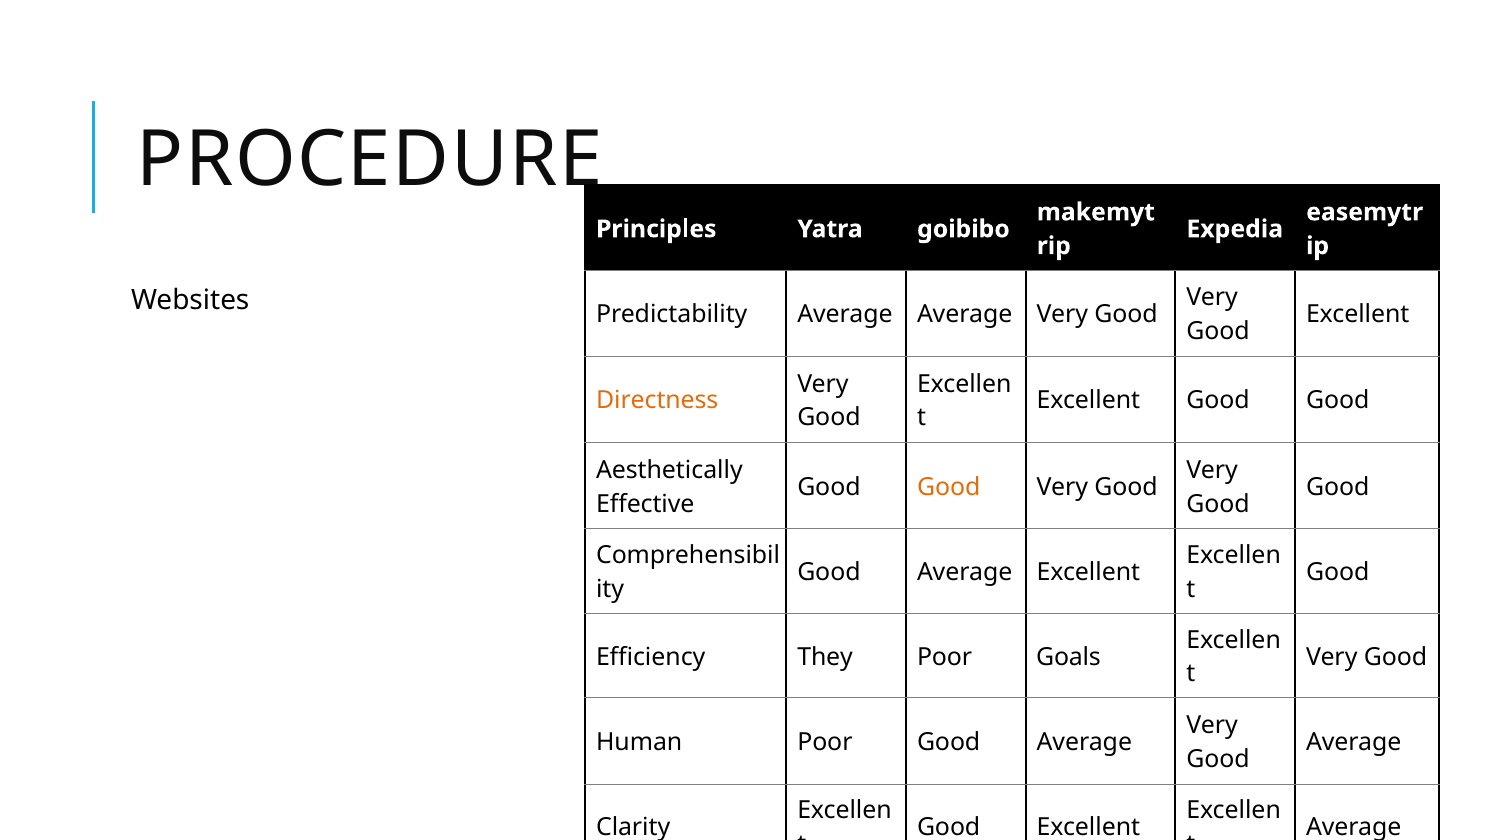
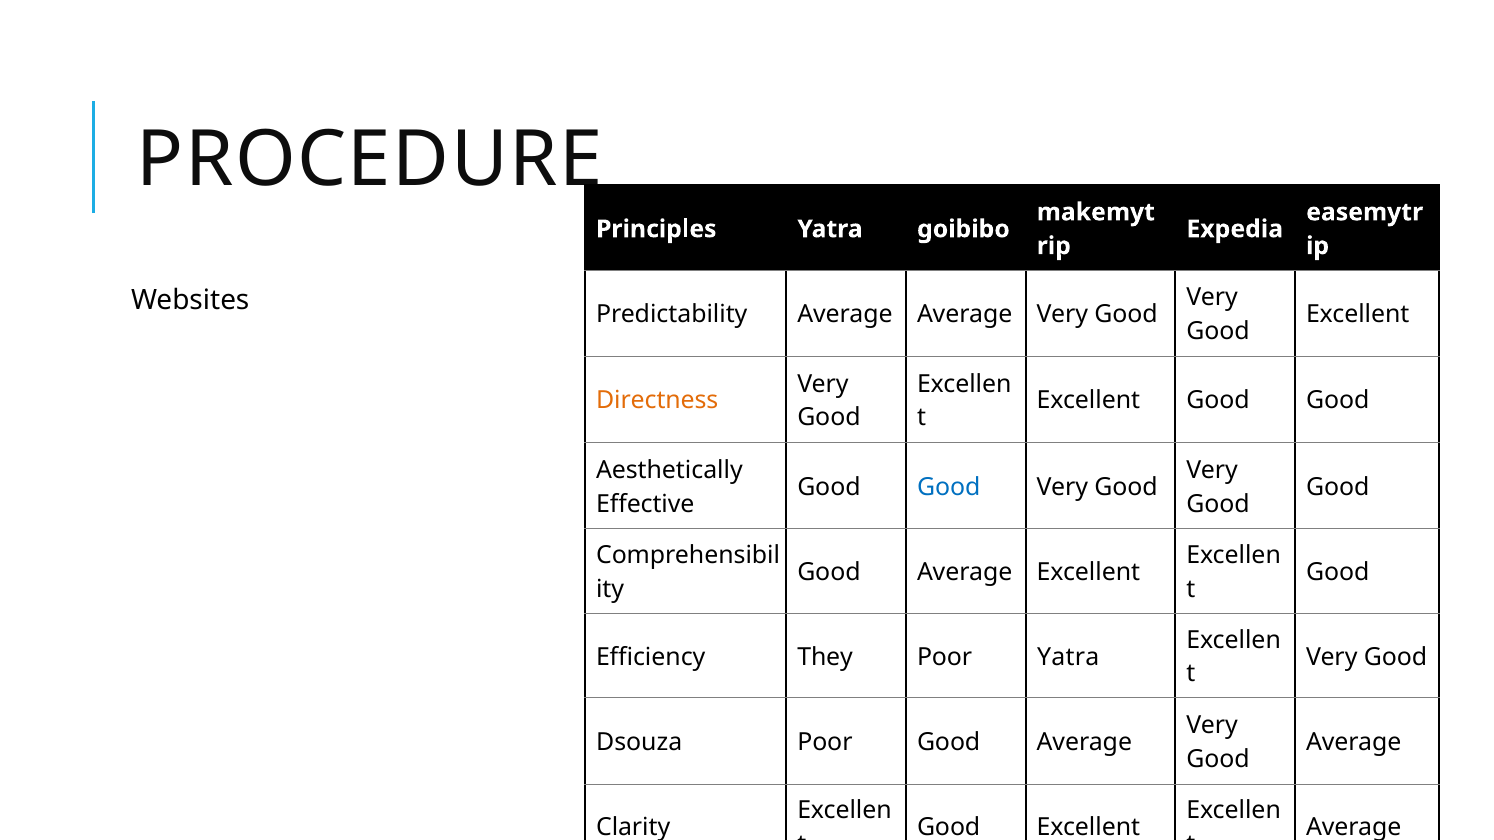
Good colour: orange -> blue (949, 487)
Poor Goals: Goals -> Yatra (1068, 657)
Human: Human -> Dsouza (639, 743)
